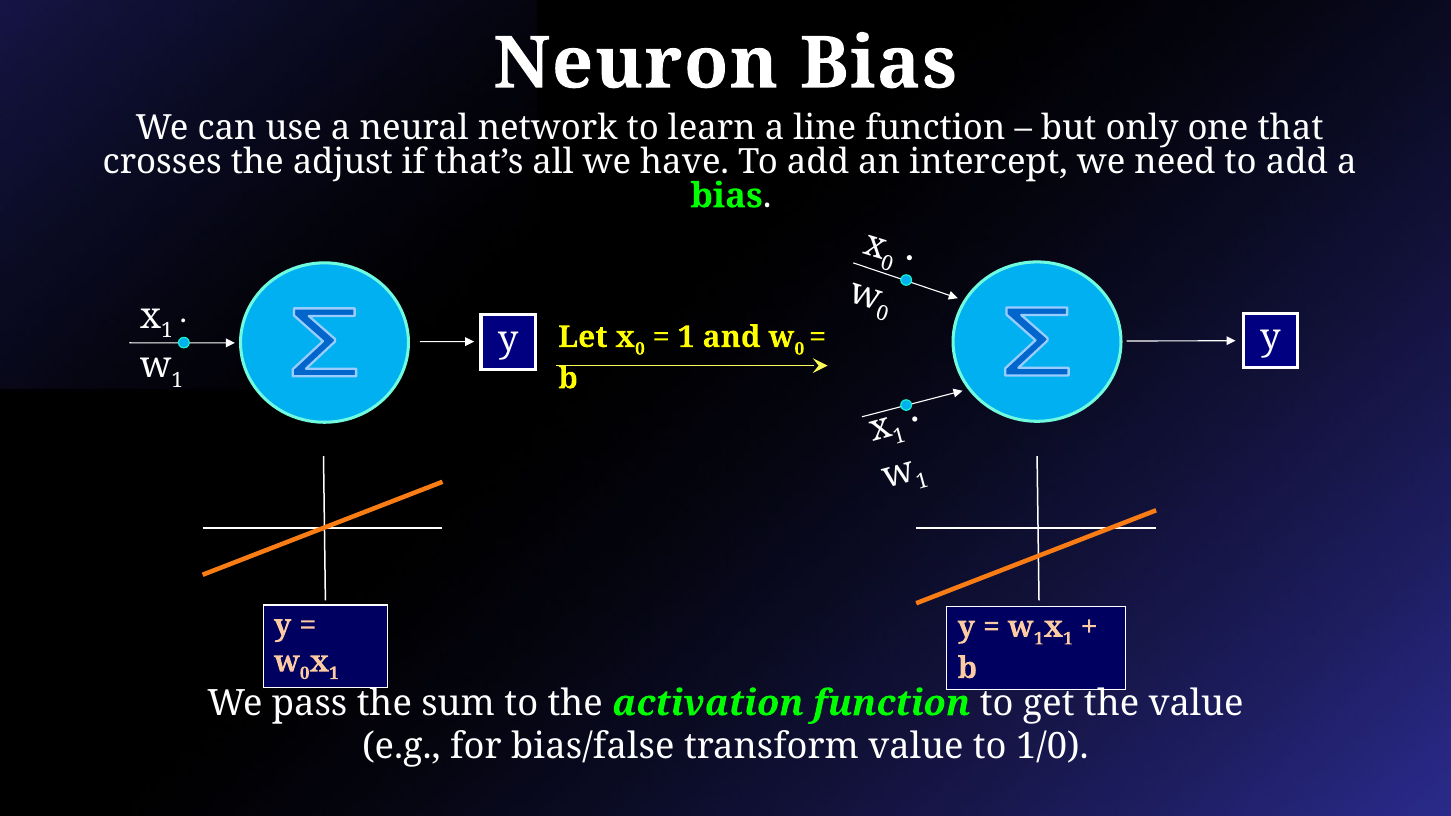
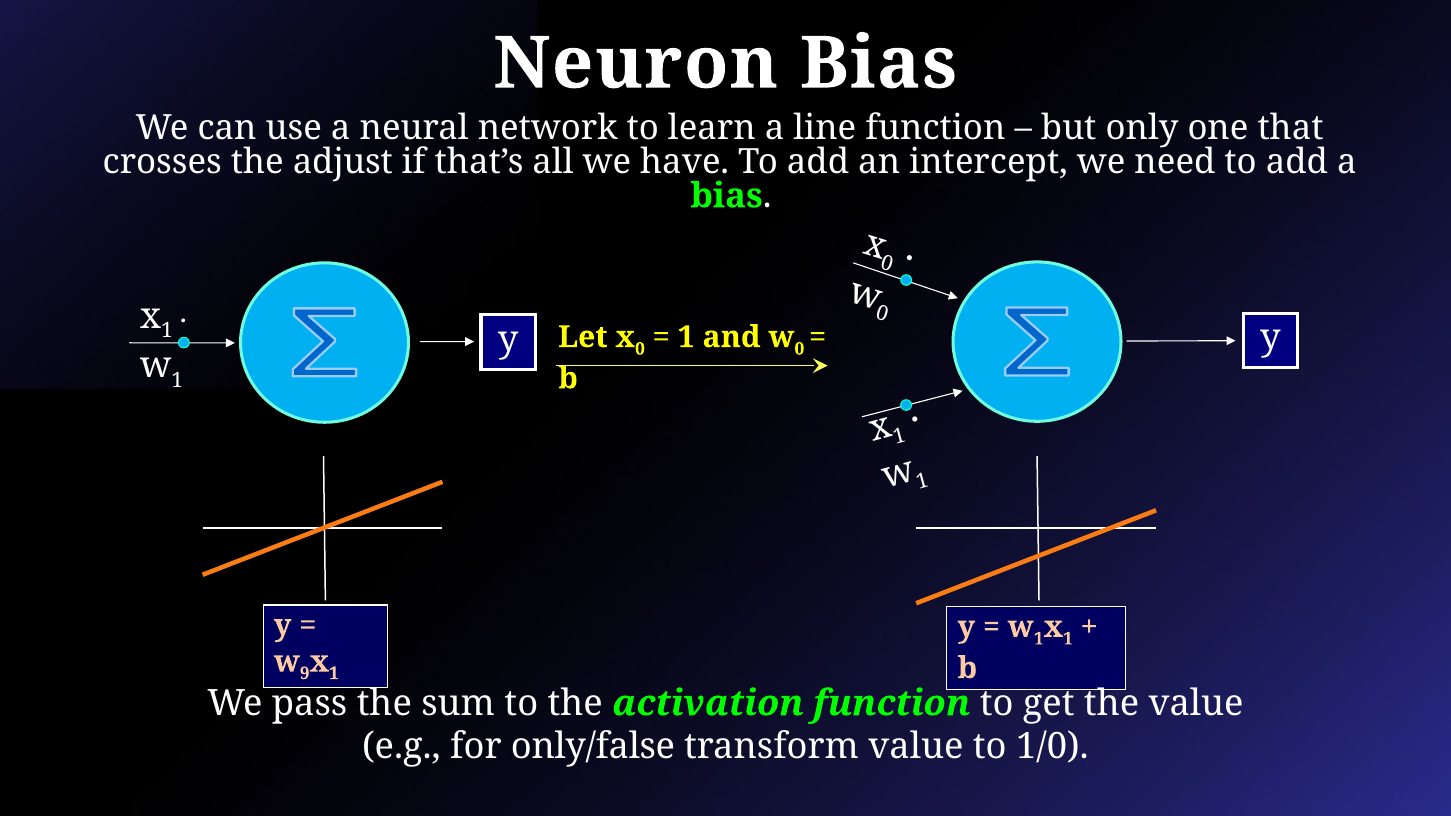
0: 0 -> 9 (305, 673)
bias/false: bias/false -> only/false (593, 747)
